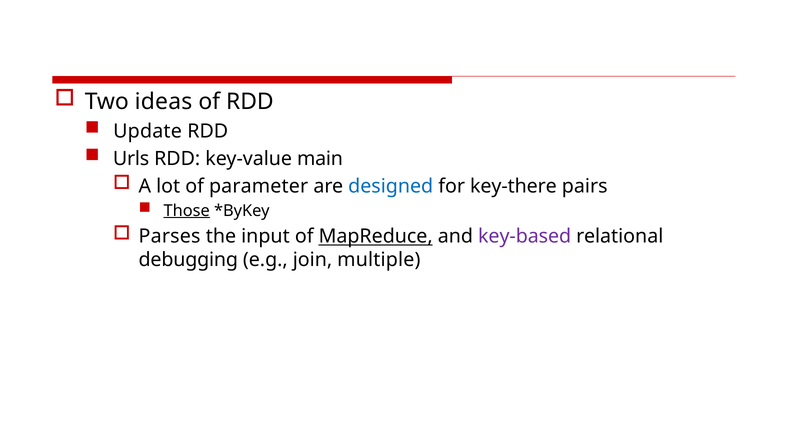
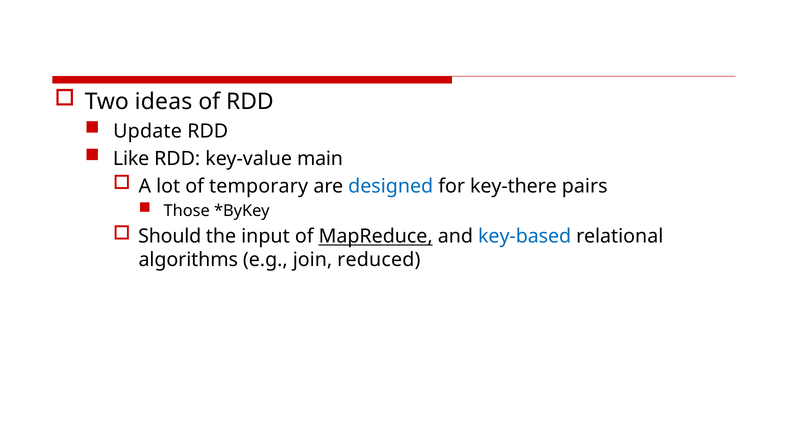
Urls: Urls -> Like (131, 158)
parameter: parameter -> temporary (259, 186)
Those underline: present -> none (187, 210)
Parses: Parses -> Should (170, 236)
key-based colour: purple -> blue (525, 236)
debugging: debugging -> algorithms (188, 260)
multiple: multiple -> reduced (379, 260)
